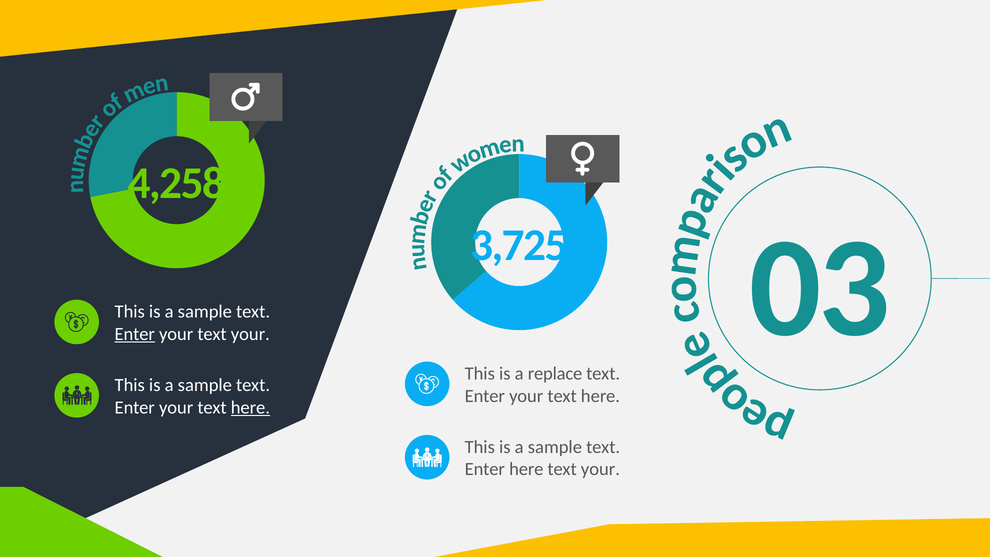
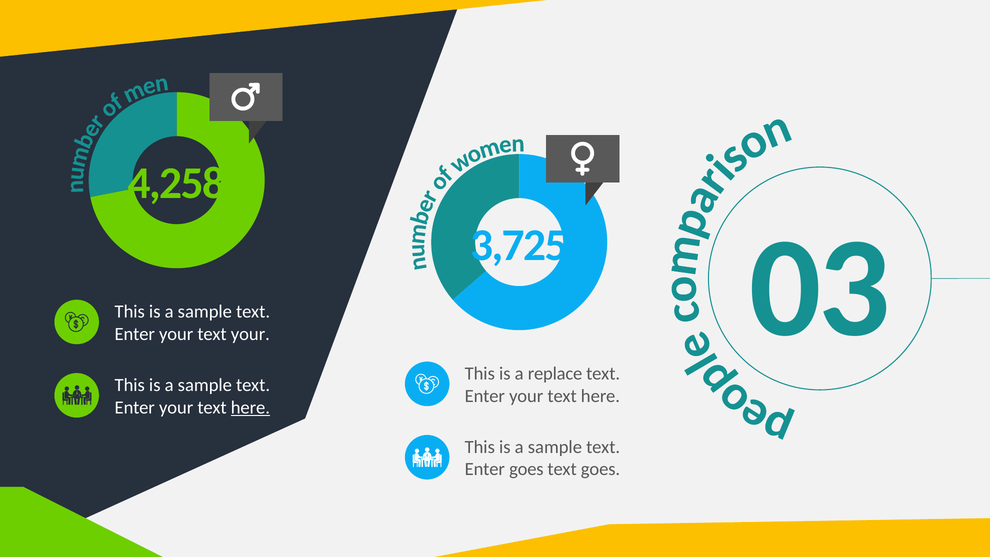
Enter underline: present -> none (135, 334)
Enter here: here -> goes (526, 469)
your: your -> goes (600, 469)
